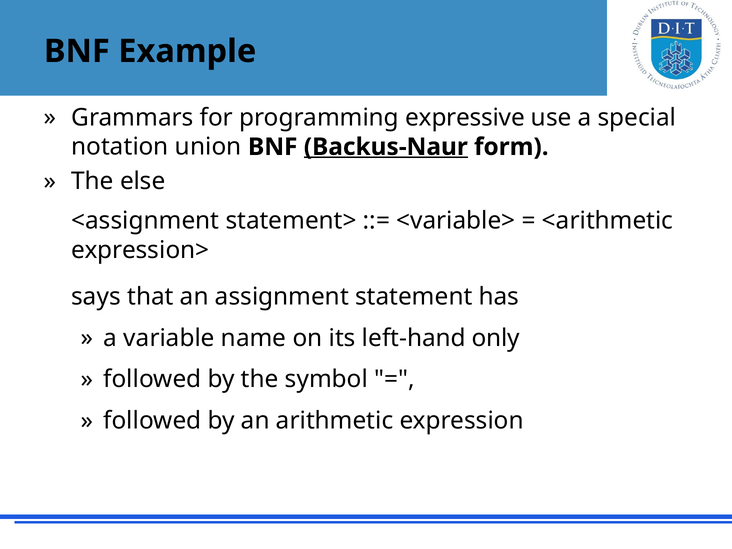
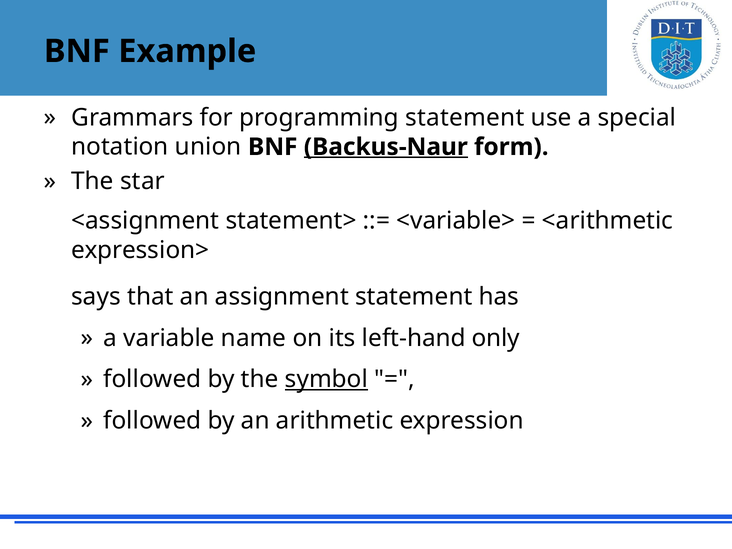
programming expressive: expressive -> statement (465, 118)
else: else -> star (143, 181)
symbol underline: none -> present (326, 379)
